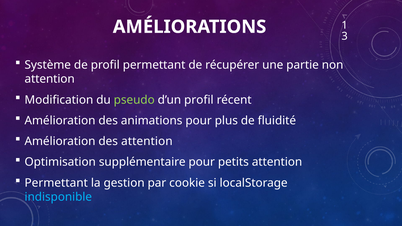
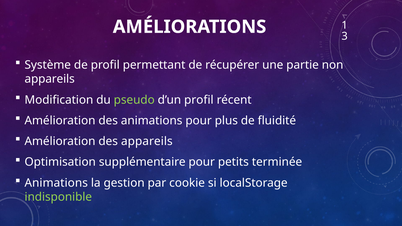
attention: attention -> appareils (50, 79)
des attention: attention -> appareils (147, 141)
petits attention: attention -> terminée (277, 162)
Permettant: Permettant -> Animations (56, 183)
indisponible colour: light blue -> light green (58, 197)
